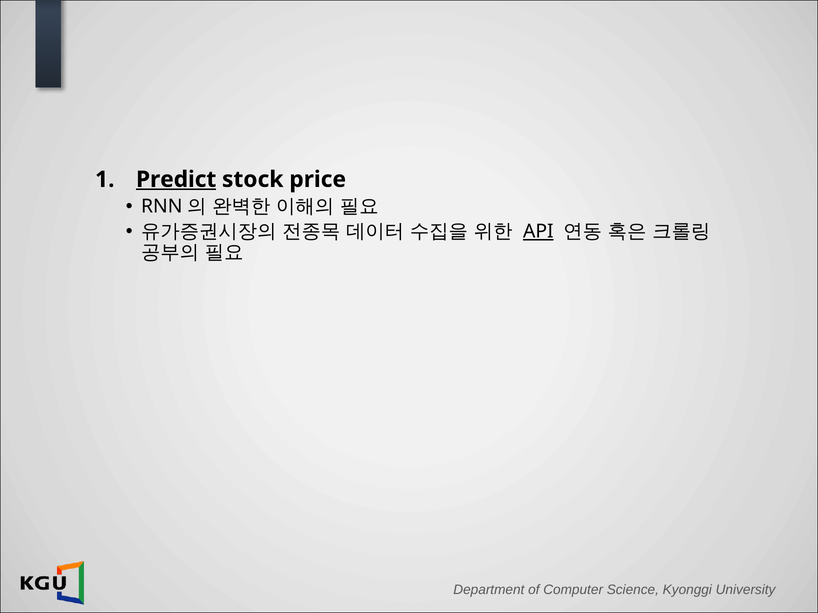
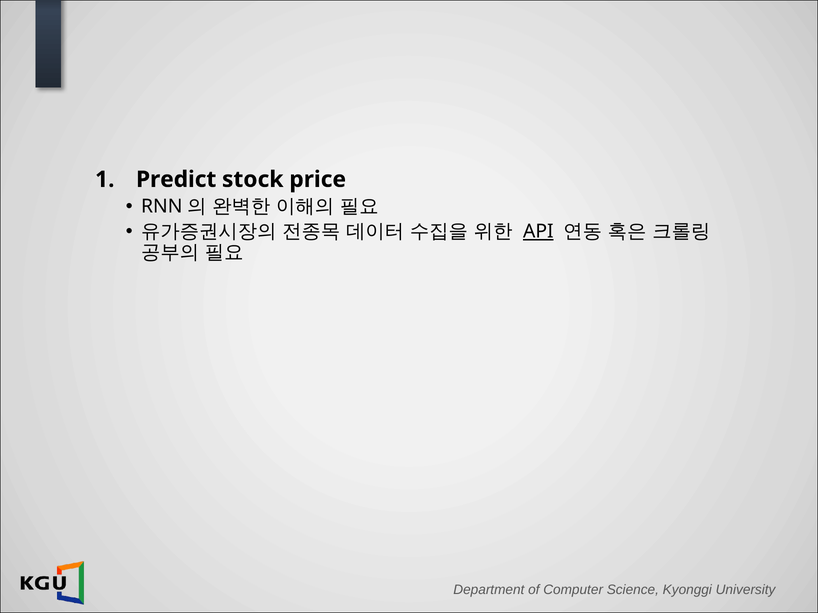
Predict underline: present -> none (176, 180)
